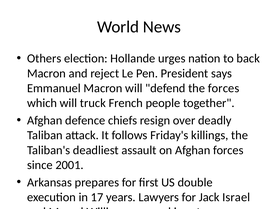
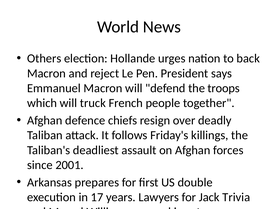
the forces: forces -> troops (224, 88)
Israel: Israel -> Trivia (236, 197)
